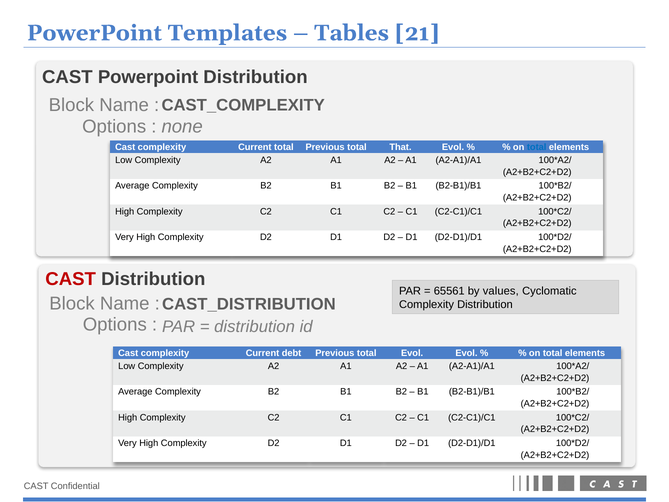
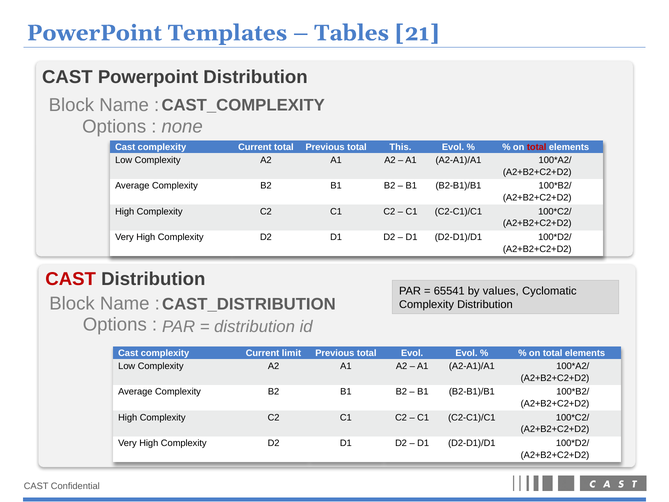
That: That -> This (400, 147)
total colour: blue -> red (537, 147)
65561: 65561 -> 65541 (449, 291)
debt: debt -> limit (291, 353)
